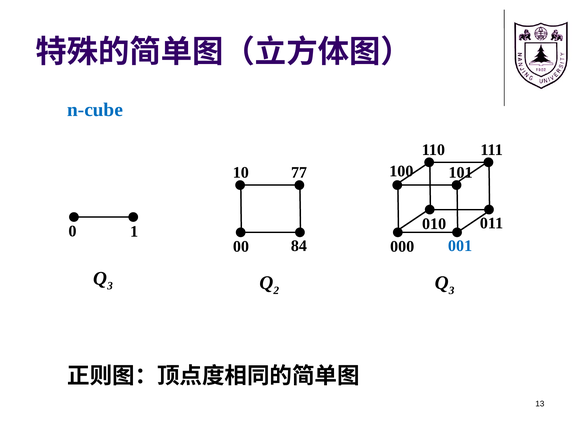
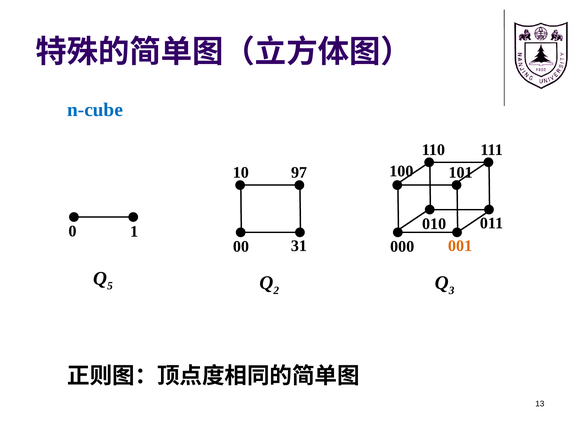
77: 77 -> 97 (299, 173)
84: 84 -> 31 (299, 246)
001 colour: blue -> orange (460, 246)
3: 3 -> 5 (110, 286)
